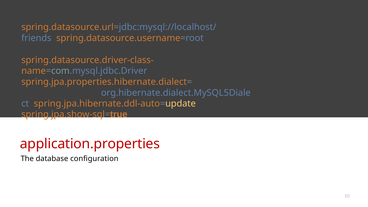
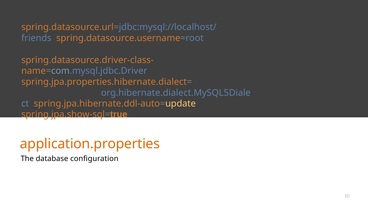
application.properties colour: red -> orange (90, 144)
